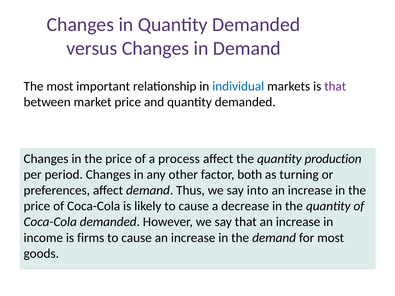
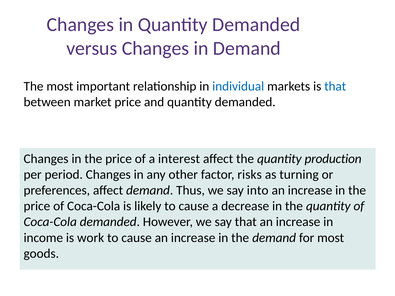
that colour: purple -> blue (335, 86)
process: process -> interest (179, 159)
both: both -> risks (250, 175)
firms: firms -> work (91, 238)
